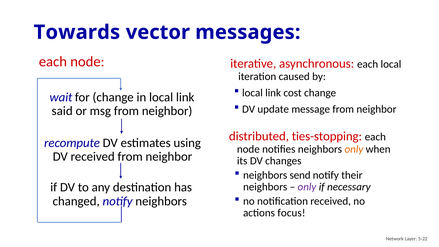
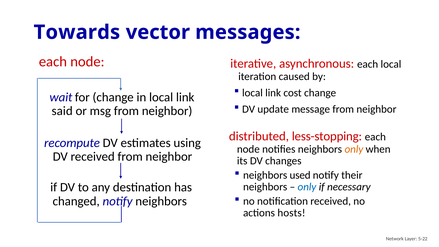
ties-stopping: ties-stopping -> less-stopping (327, 136)
send: send -> used (300, 175)
only colour: purple -> blue (307, 187)
focus: focus -> hosts (291, 213)
